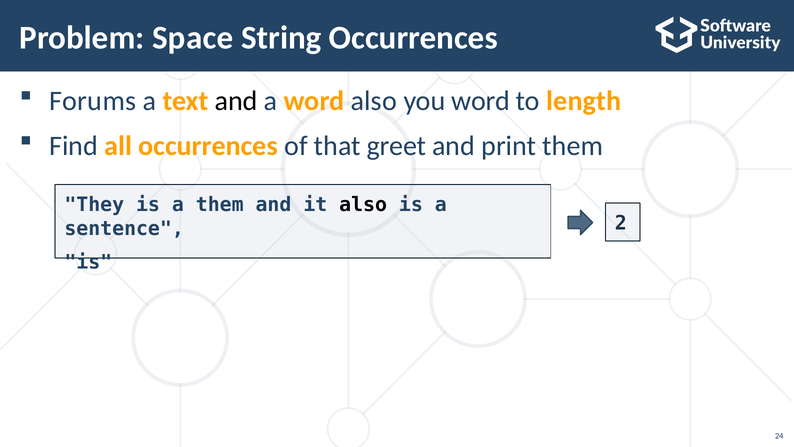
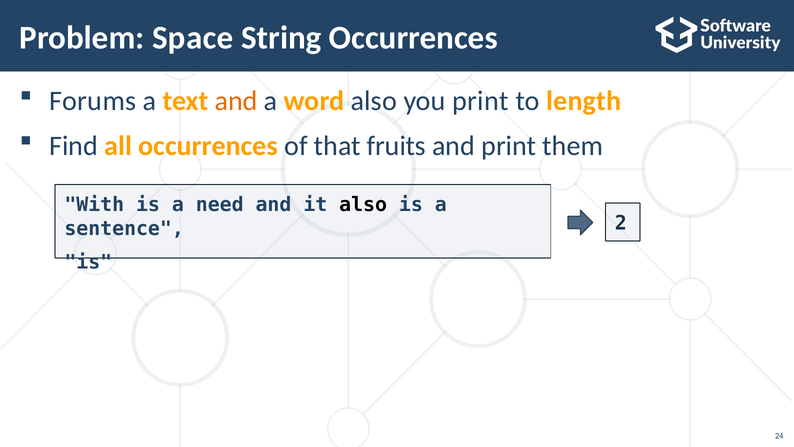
and colour: black -> orange (236, 101)
you word: word -> print (480, 101)
greet: greet -> fruits (396, 146)
They: They -> With (94, 205)
a them: them -> need (220, 205)
